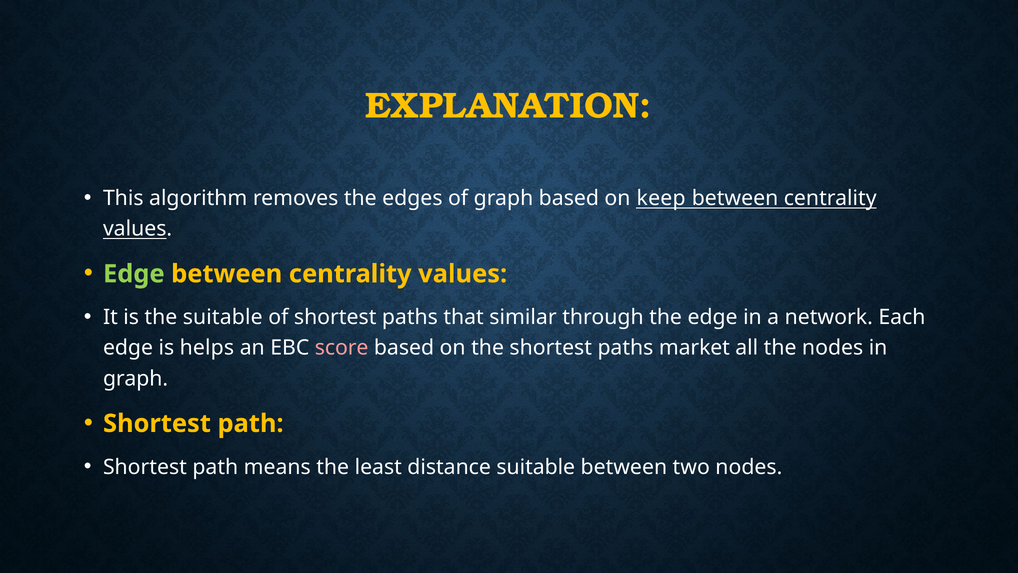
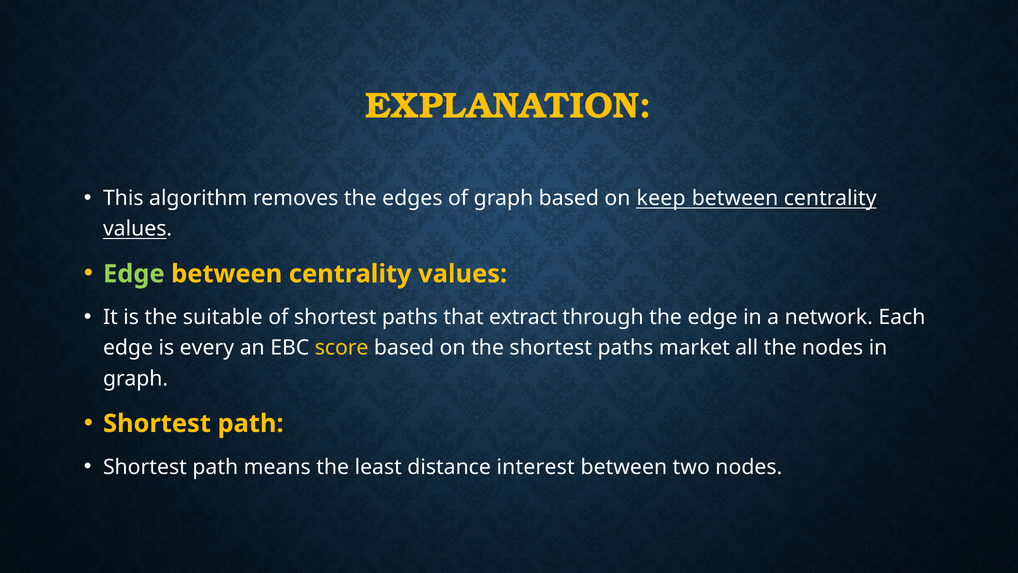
similar: similar -> extract (523, 317)
helps: helps -> every (207, 348)
score colour: pink -> yellow (342, 348)
distance suitable: suitable -> interest (536, 467)
